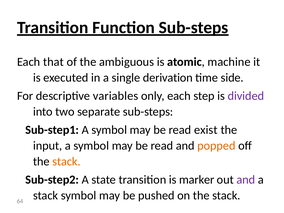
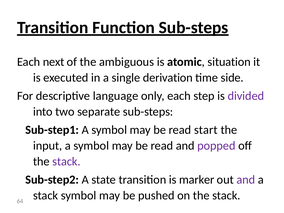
that: that -> next (54, 62)
machine: machine -> situation (229, 62)
variables: variables -> language (116, 96)
exist: exist -> start (206, 130)
popped colour: orange -> purple (216, 146)
stack colour: orange -> purple (66, 161)
